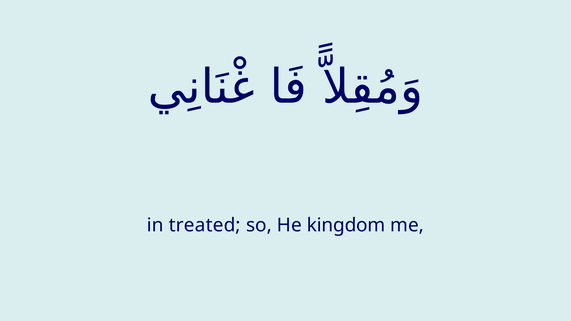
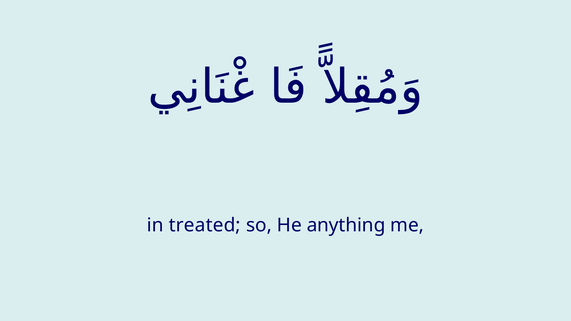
kingdom: kingdom -> anything (346, 225)
